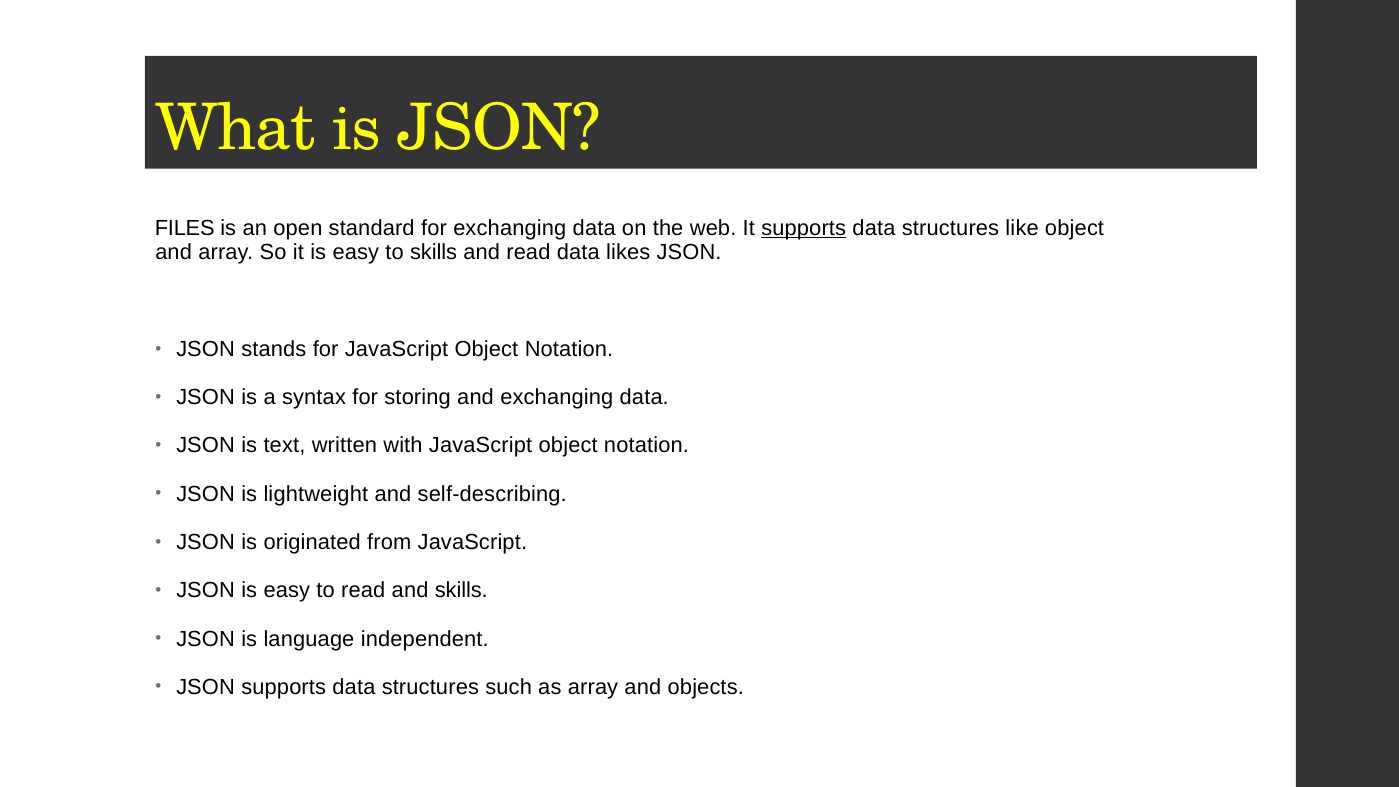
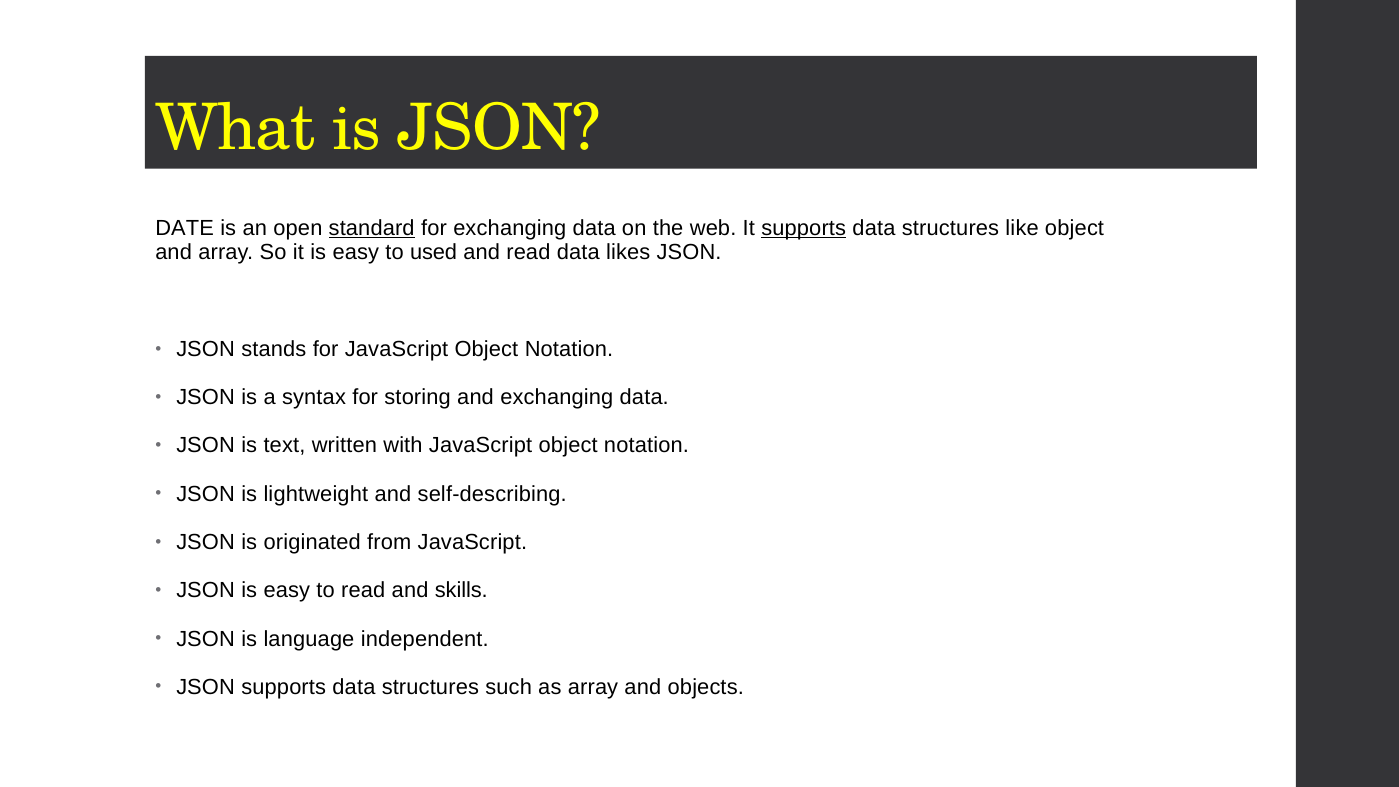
FILES: FILES -> DATE (185, 228)
standard underline: none -> present (372, 228)
to skills: skills -> used (434, 253)
